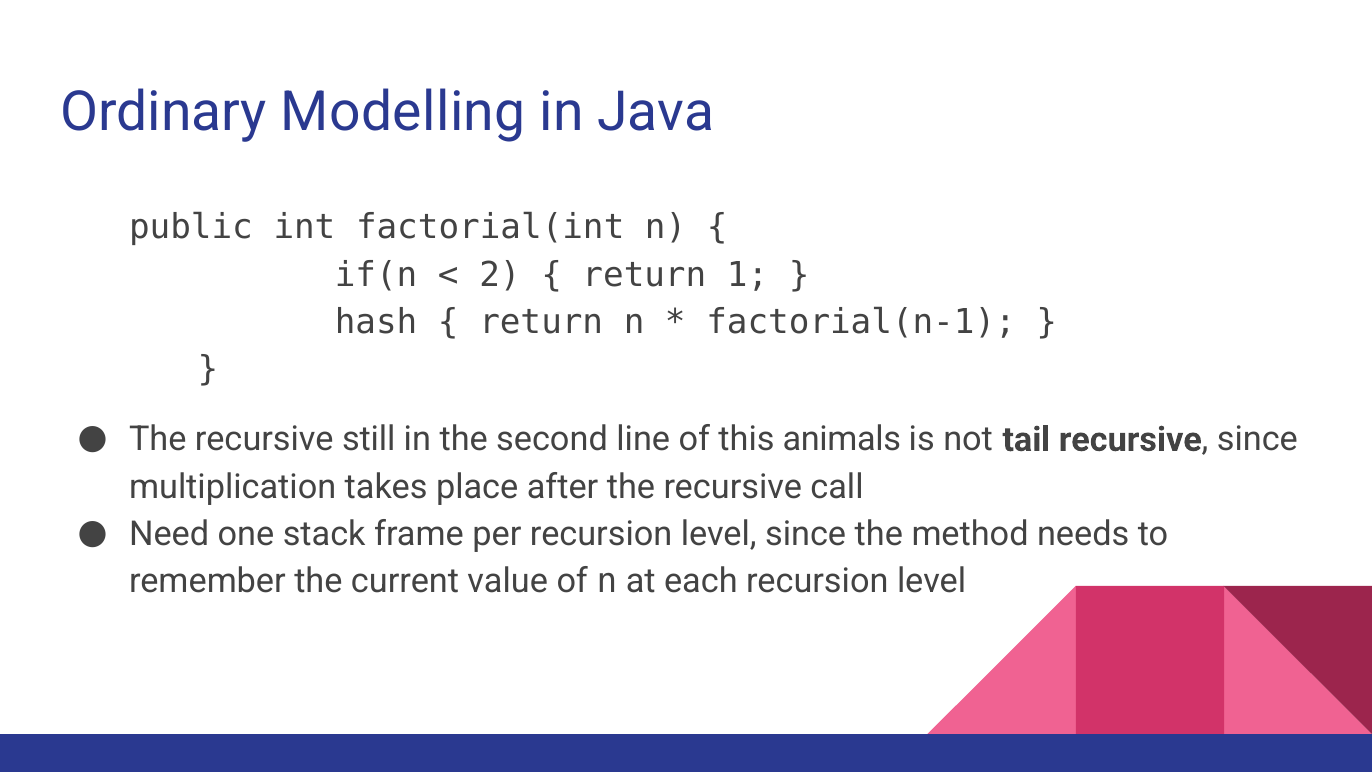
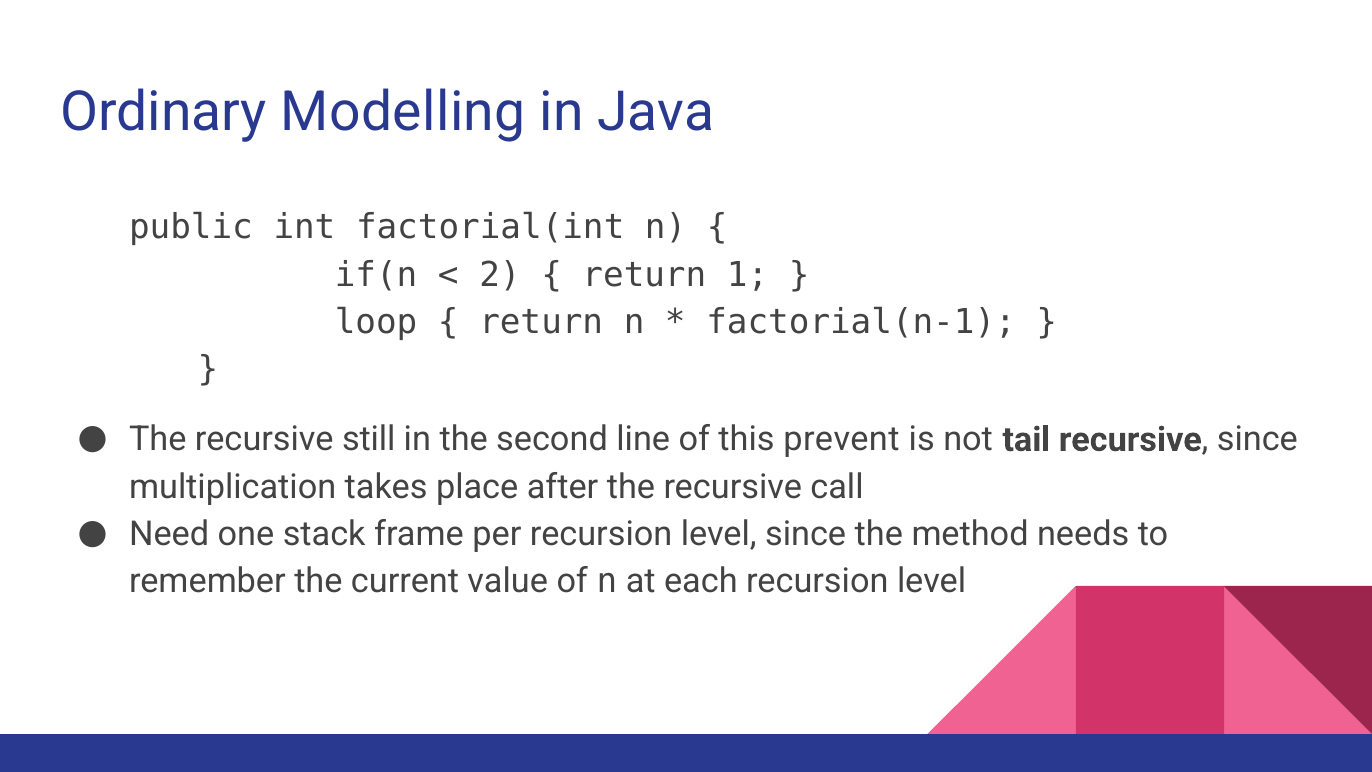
hash: hash -> loop (376, 322)
animals: animals -> prevent (841, 439)
